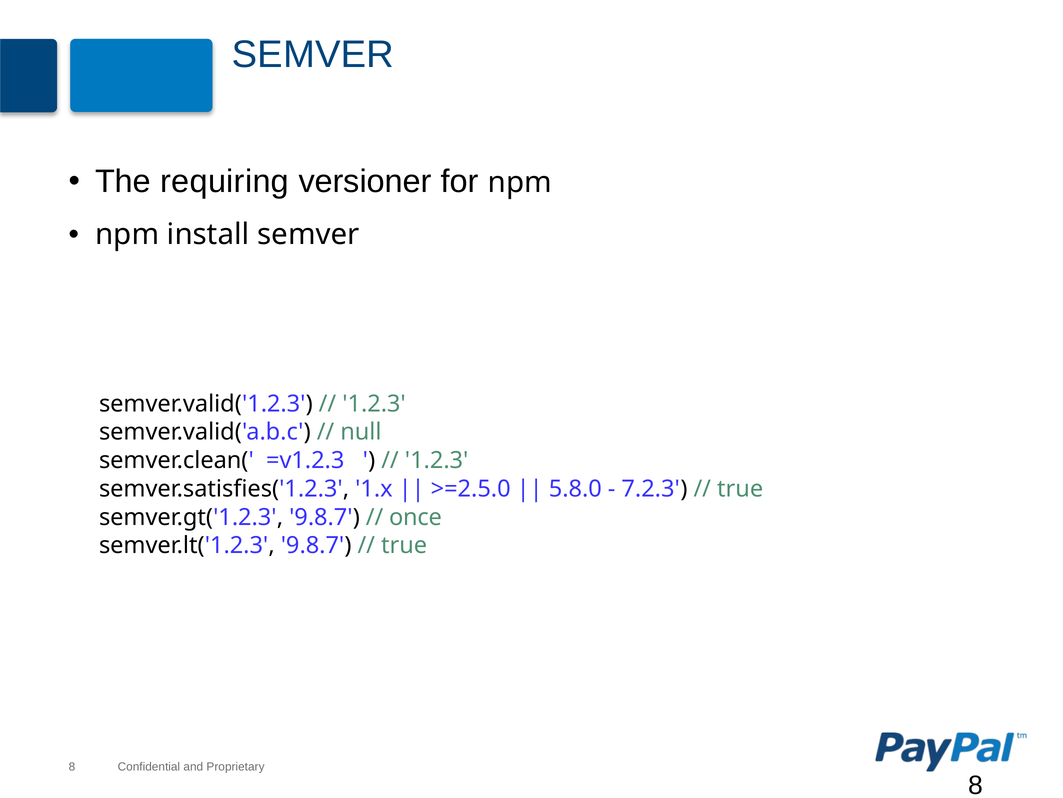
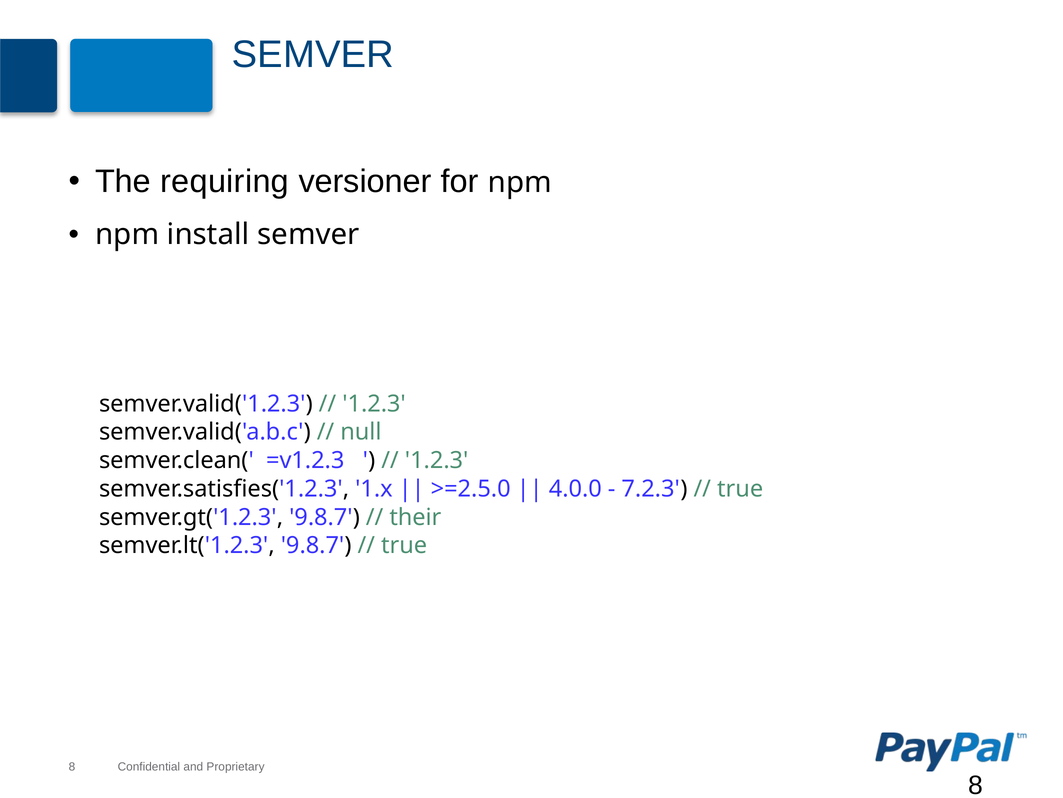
5.8.0: 5.8.0 -> 4.0.0 (575, 488)
once: once -> their (415, 517)
